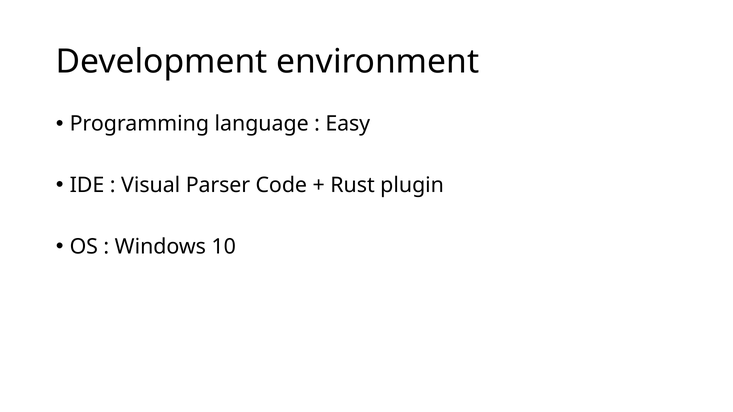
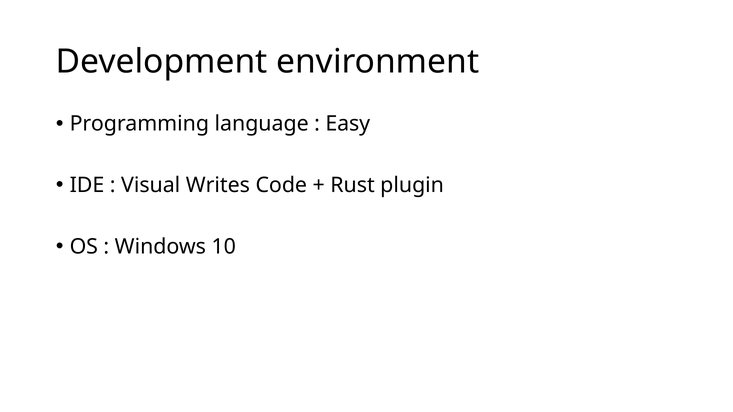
Parser: Parser -> Writes (218, 185)
